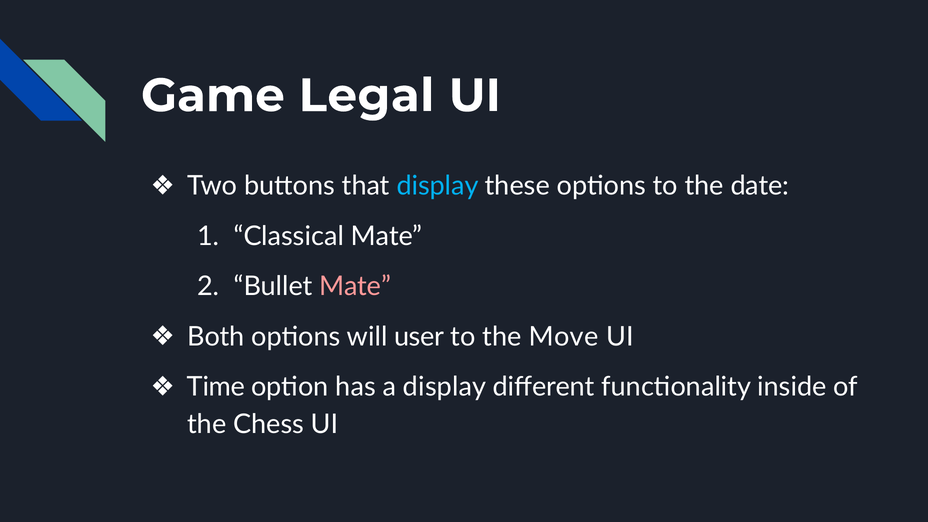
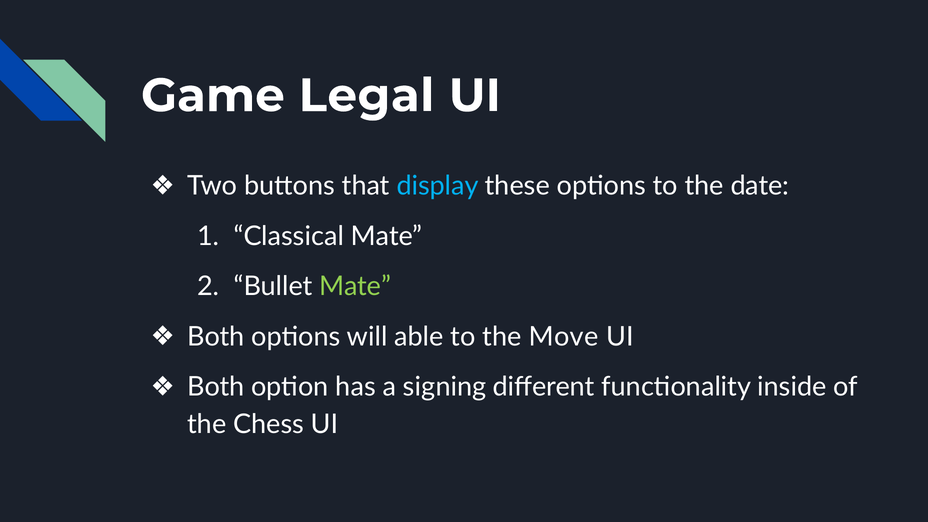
Mate colour: pink -> light green (355, 287)
user: user -> able (419, 337)
Time: Time -> Both (216, 387)
a display: display -> signing (445, 387)
